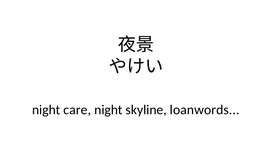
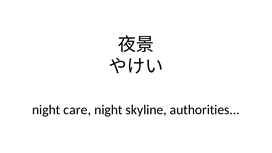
loanwords: loanwords -> authorities (205, 110)
